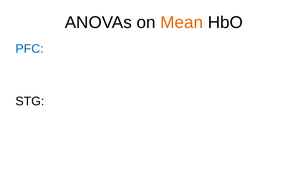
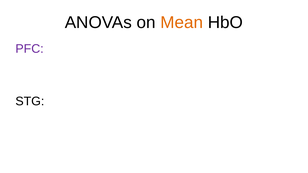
PFC colour: blue -> purple (30, 49)
